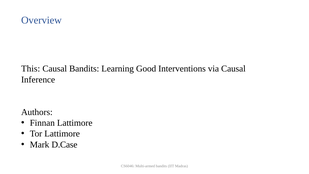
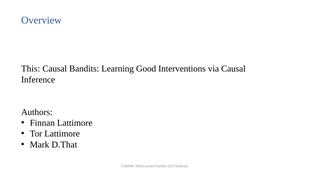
D.Case: D.Case -> D.That (64, 144)
